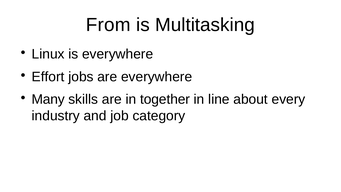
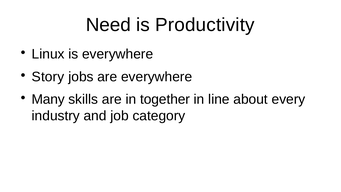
From: From -> Need (108, 25)
Multitasking: Multitasking -> Productivity (205, 25)
Effort: Effort -> Story (48, 77)
